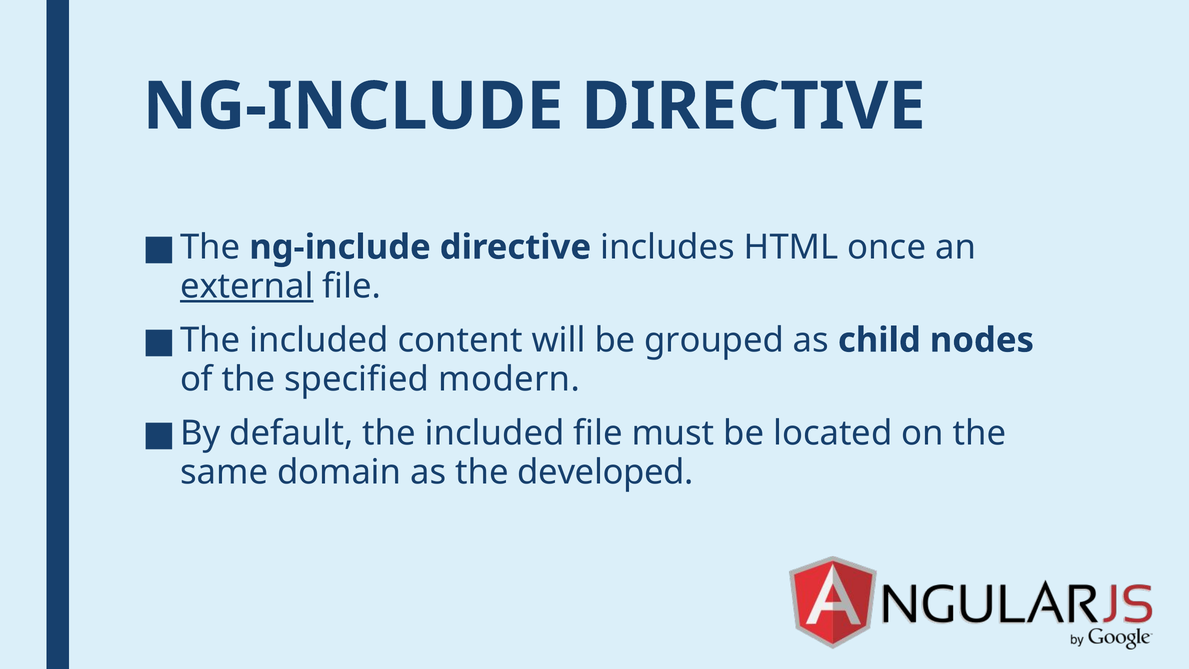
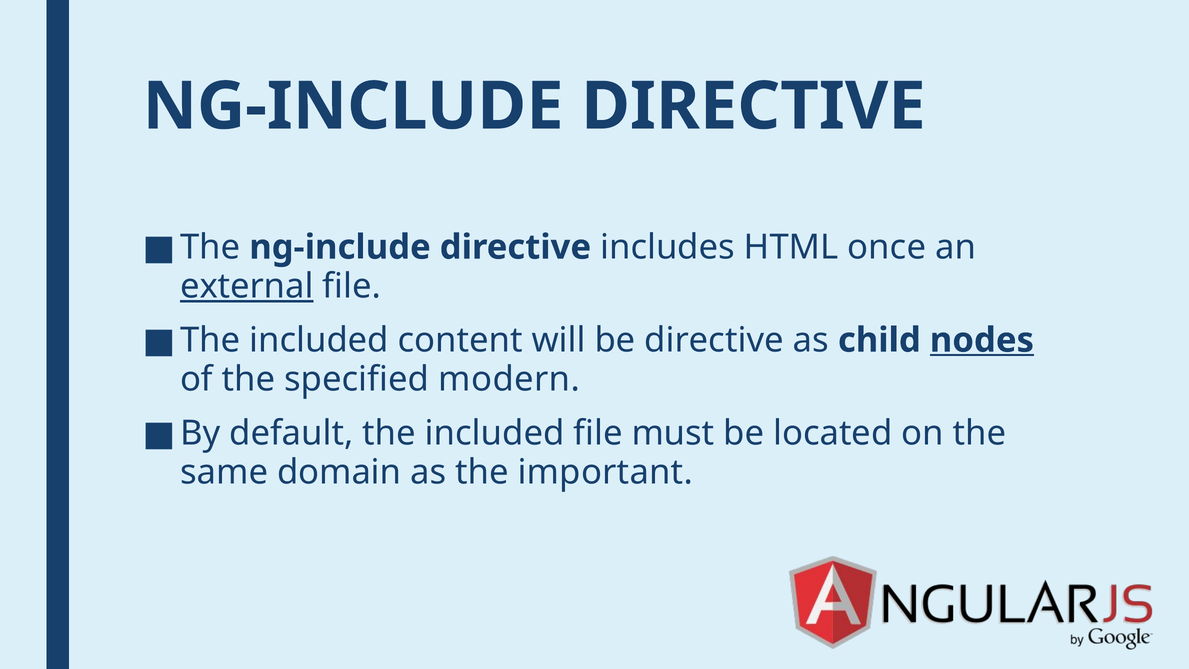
be grouped: grouped -> directive (714, 340)
nodes underline: none -> present (982, 340)
developed: developed -> important (605, 472)
